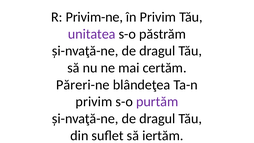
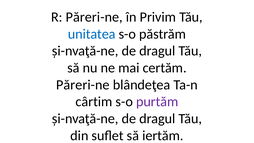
R Privim-ne: Privim-ne -> Păreri-ne (94, 17)
unitatea colour: purple -> blue (92, 34)
privim: privim -> cârtim (94, 102)
